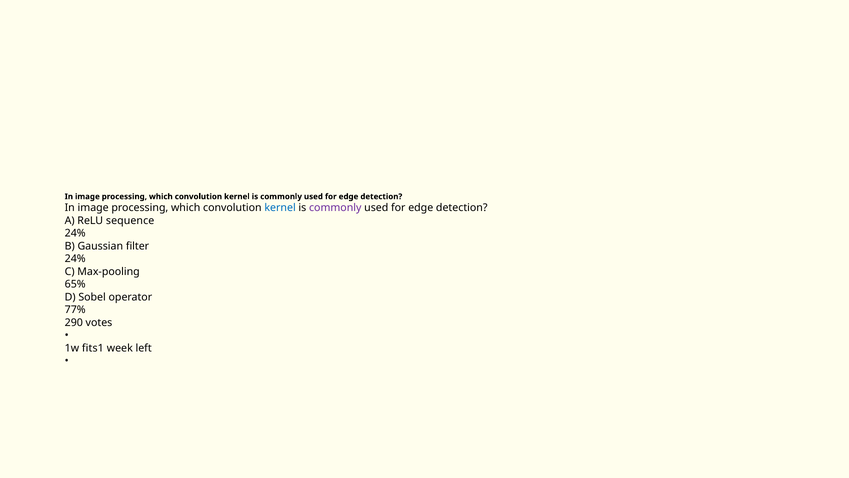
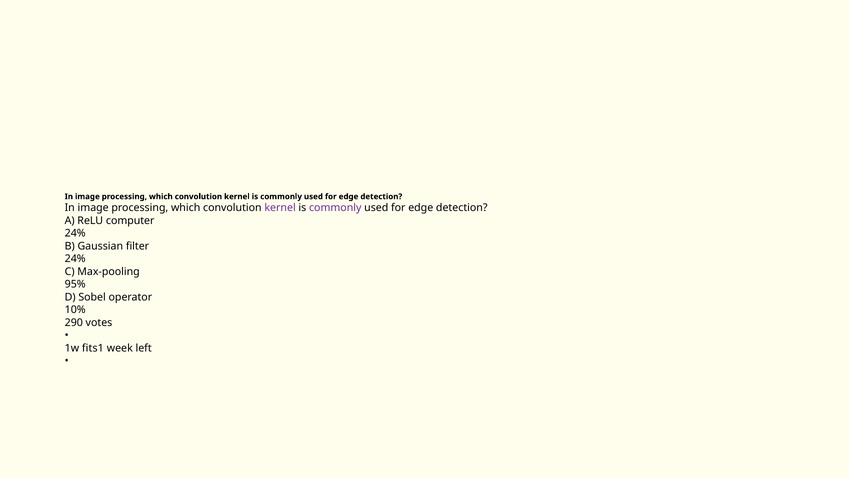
kernel colour: blue -> purple (280, 208)
sequence: sequence -> computer (130, 220)
65%: 65% -> 95% (75, 284)
77%: 77% -> 10% (75, 310)
